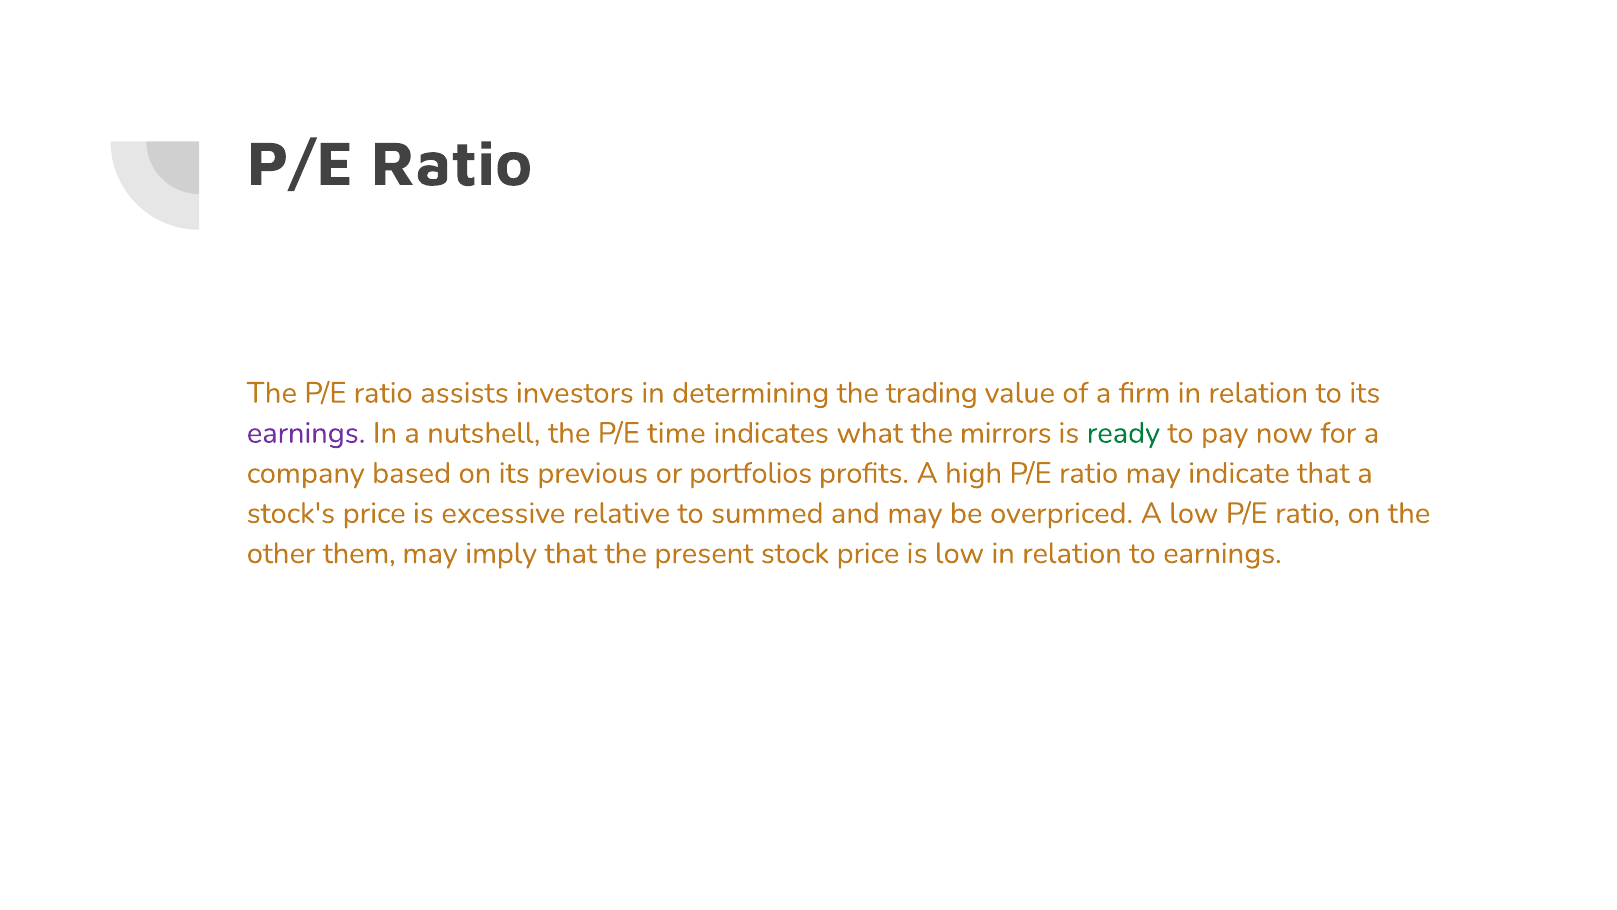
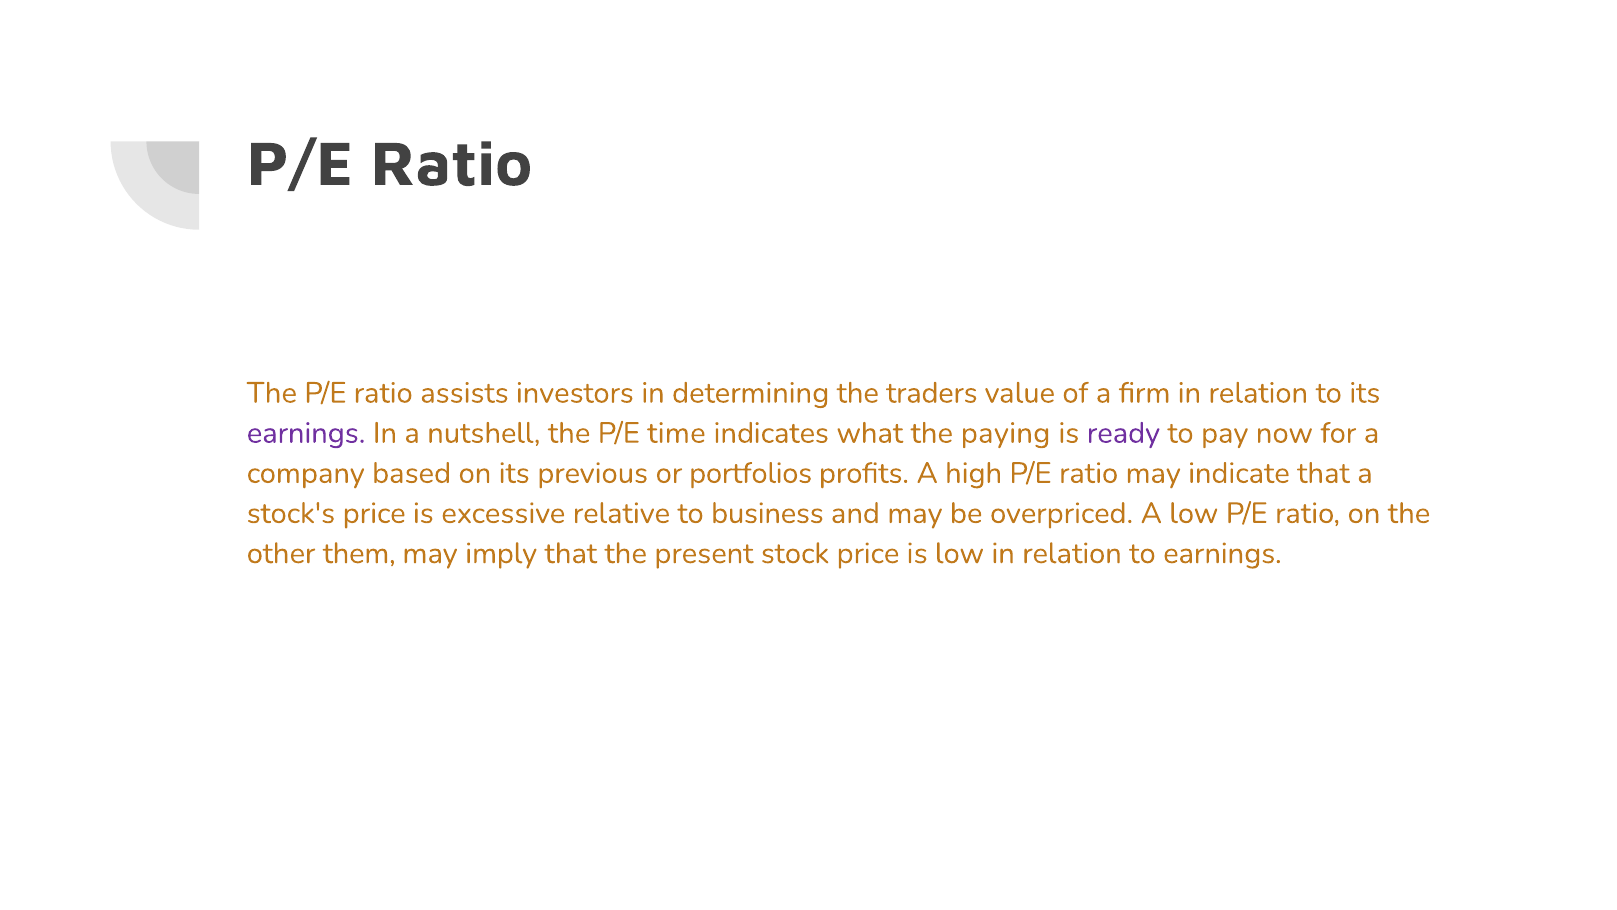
trading: trading -> traders (932, 393)
mirrors: mirrors -> paying (1006, 433)
ready colour: green -> purple (1123, 433)
summed: summed -> business (767, 513)
